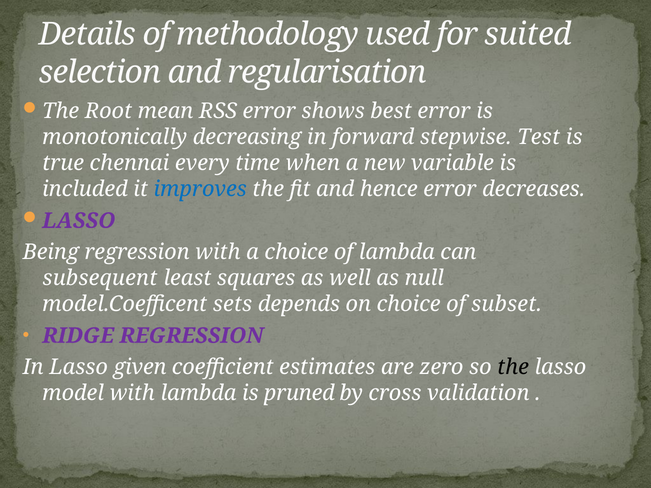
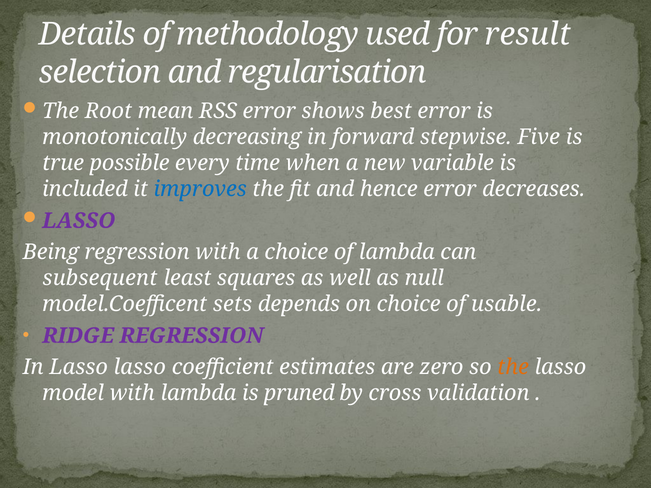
suited: suited -> result (528, 35)
Test: Test -> Five (539, 137)
chennai: chennai -> possible (130, 163)
subset: subset -> usable (507, 304)
Lasso given: given -> lasso (140, 367)
the colour: black -> orange (513, 367)
